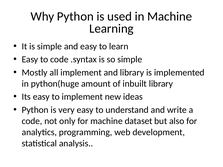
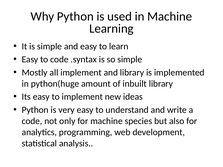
dataset: dataset -> species (138, 121)
